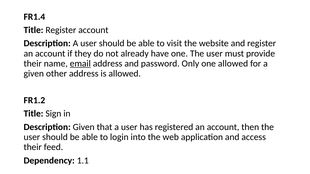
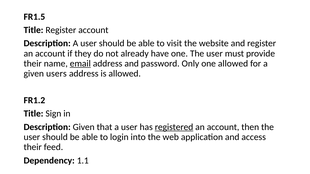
FR1.4: FR1.4 -> FR1.5 (34, 17)
other: other -> users (56, 74)
registered underline: none -> present (174, 127)
